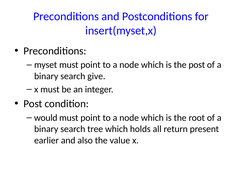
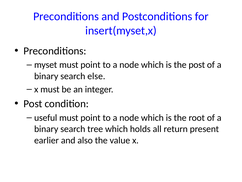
give: give -> else (96, 76)
would: would -> useful (46, 117)
